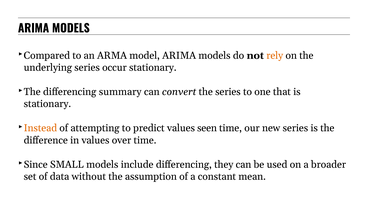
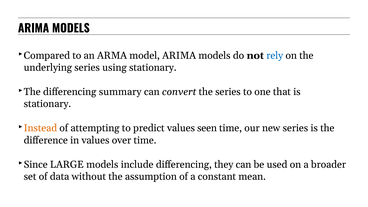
rely colour: orange -> blue (275, 55)
occur: occur -> using (114, 67)
SMALL: SMALL -> LARGE (67, 164)
